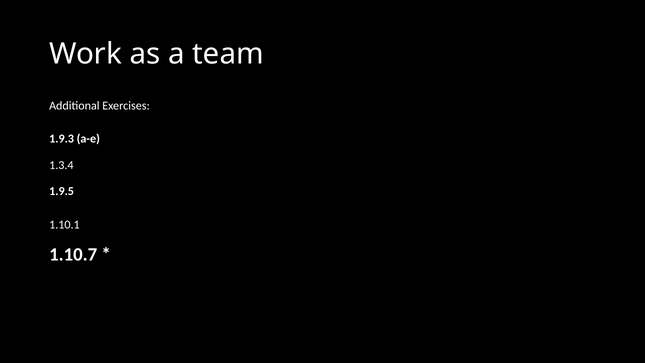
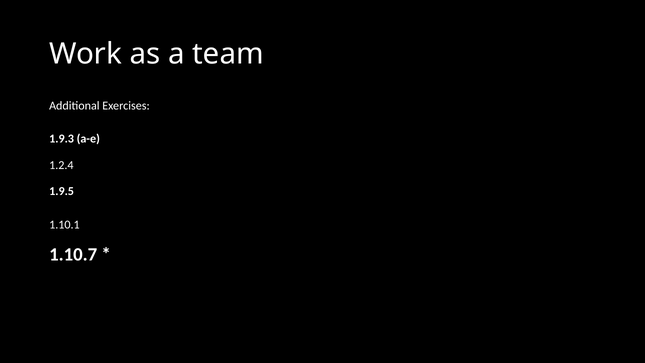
1.3.4: 1.3.4 -> 1.2.4 (61, 165)
